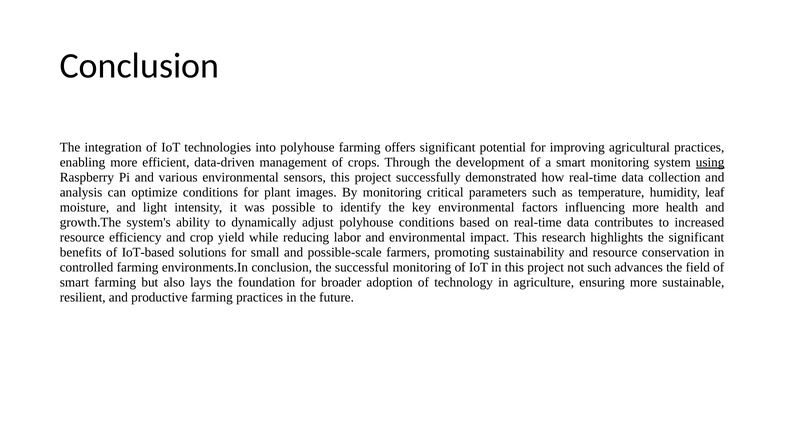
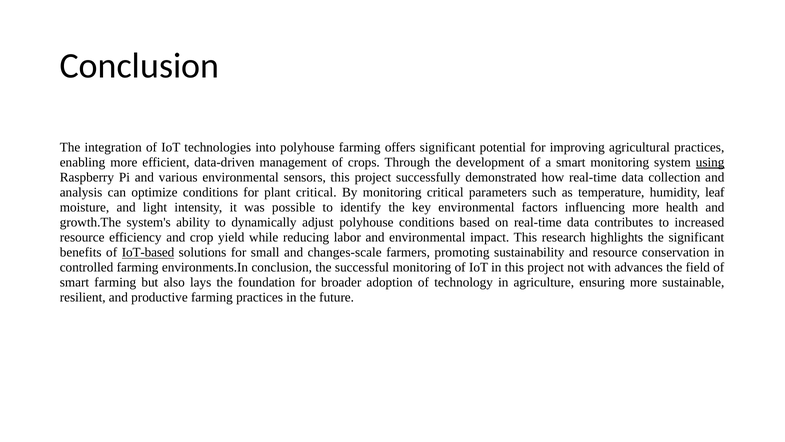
plant images: images -> critical (316, 192)
IoT-based underline: none -> present (148, 252)
possible-scale: possible-scale -> changes-scale (345, 252)
not such: such -> with (599, 267)
